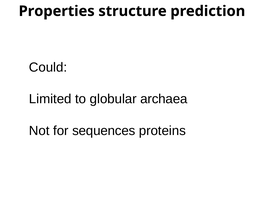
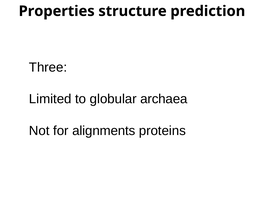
Could: Could -> Three (48, 67)
sequences: sequences -> alignments (104, 131)
